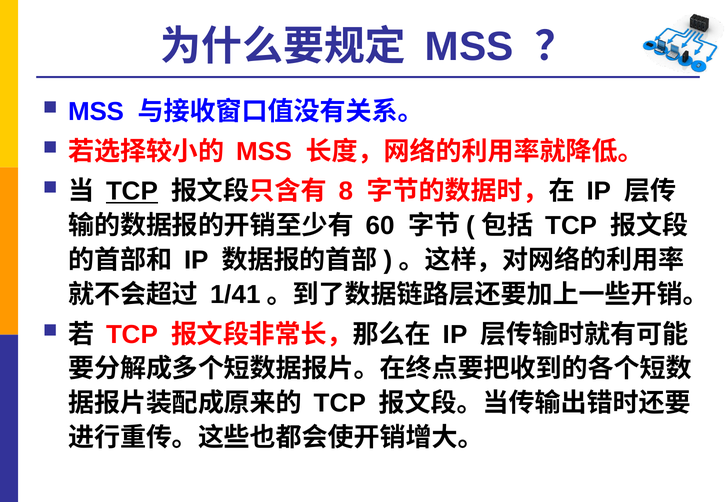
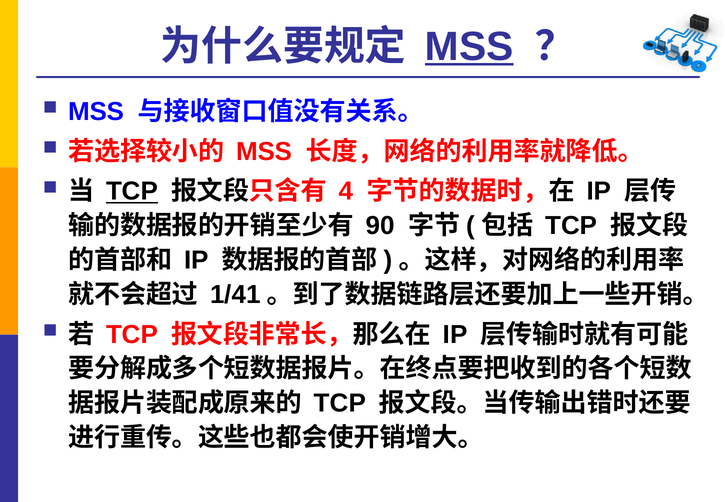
MSS underline: none -> present (469, 47)
8: 8 -> 4 (346, 191)
60: 60 -> 90 (380, 226)
